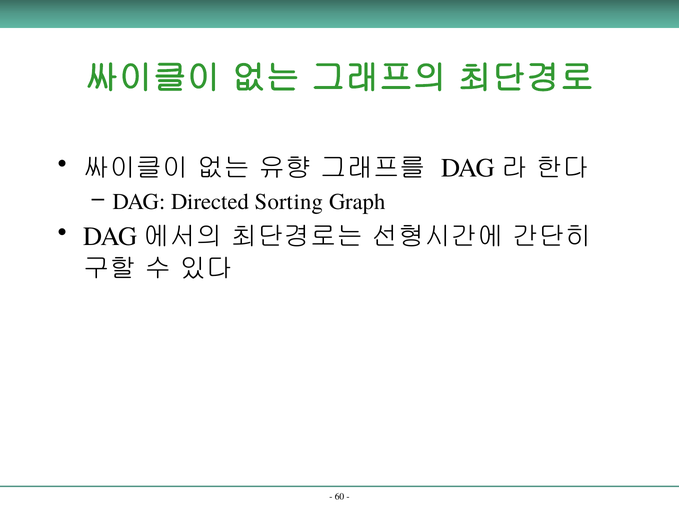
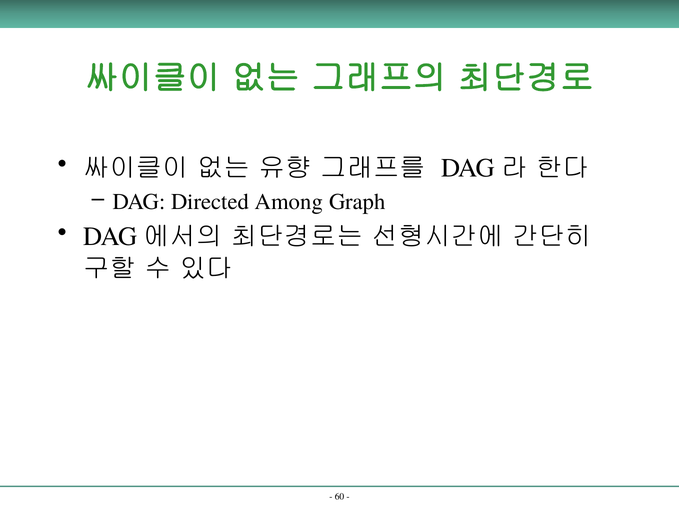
Sorting: Sorting -> Among (289, 202)
